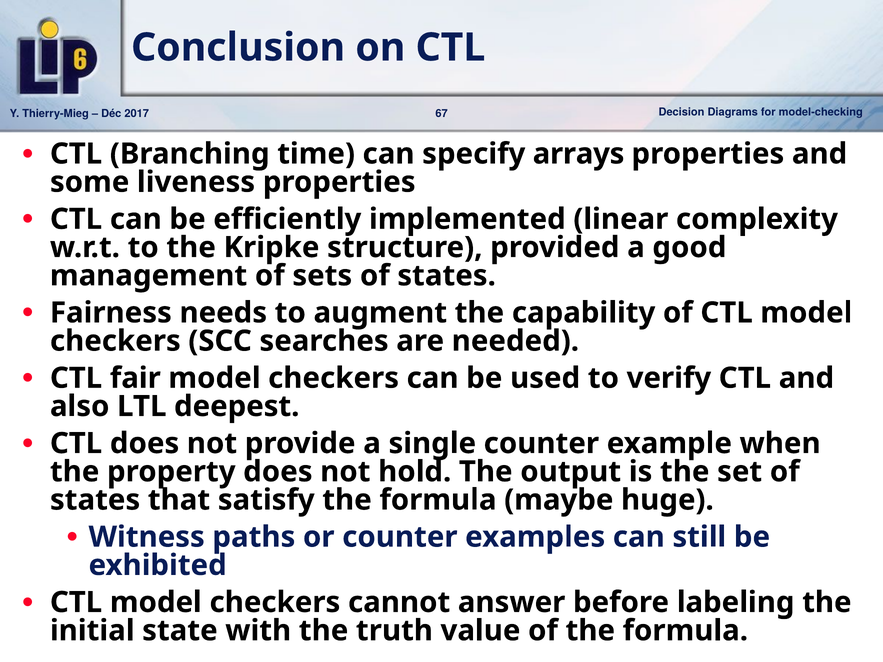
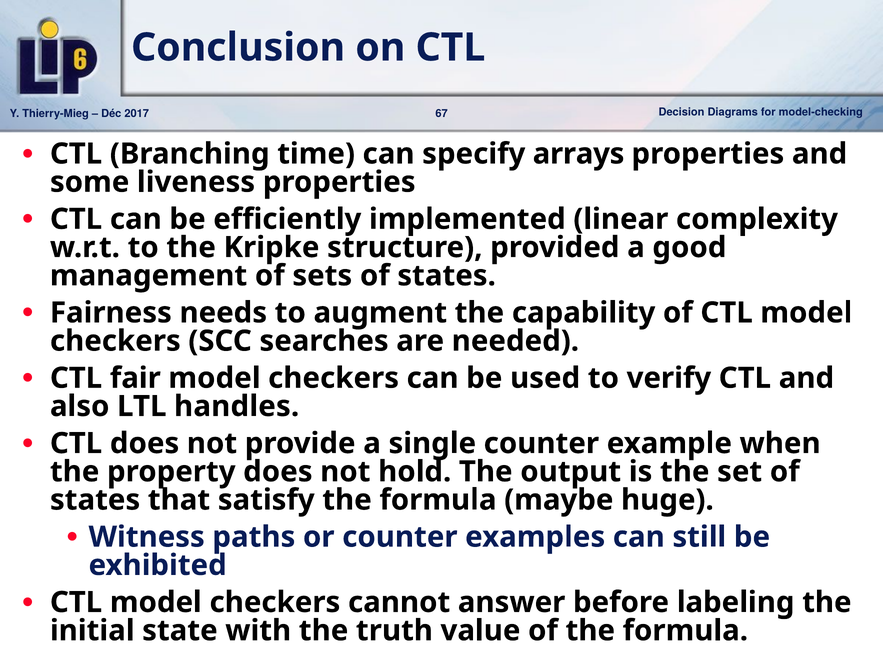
deepest: deepest -> handles (237, 406)
